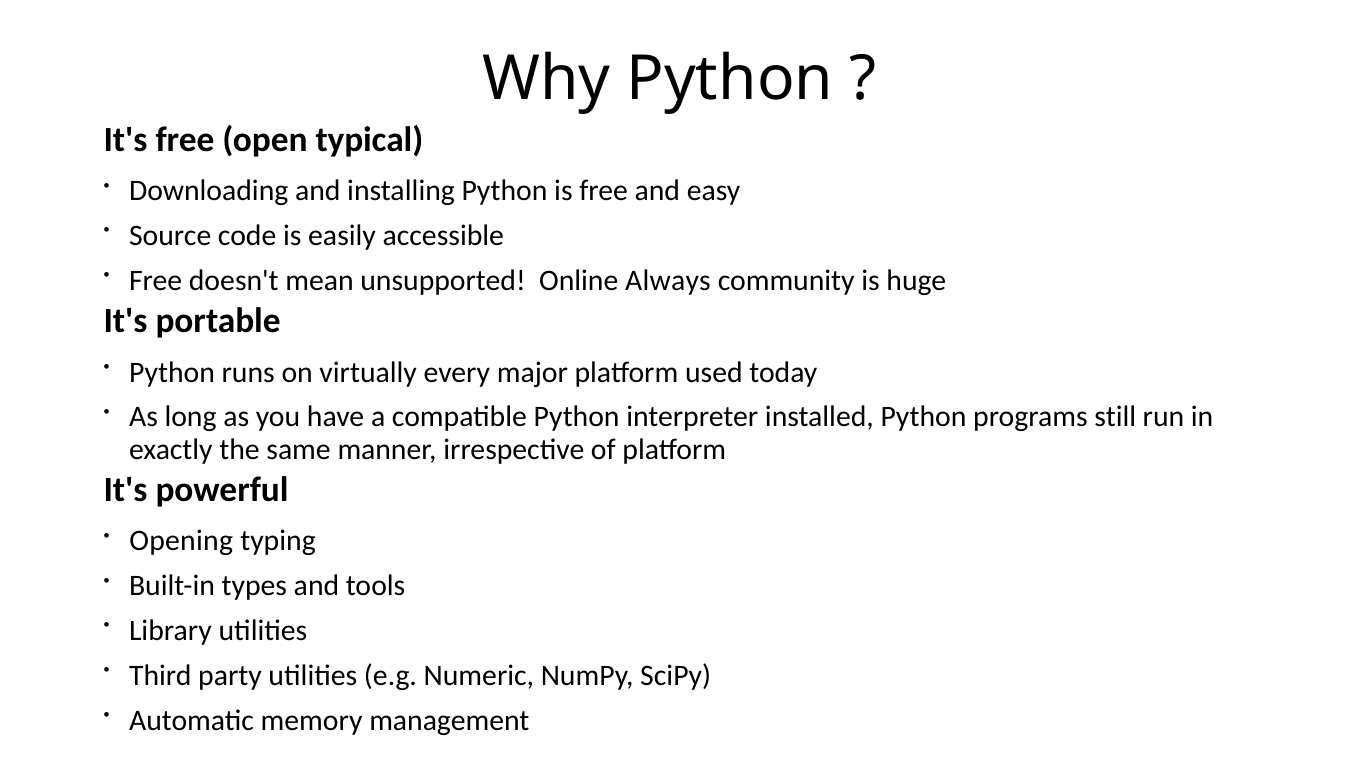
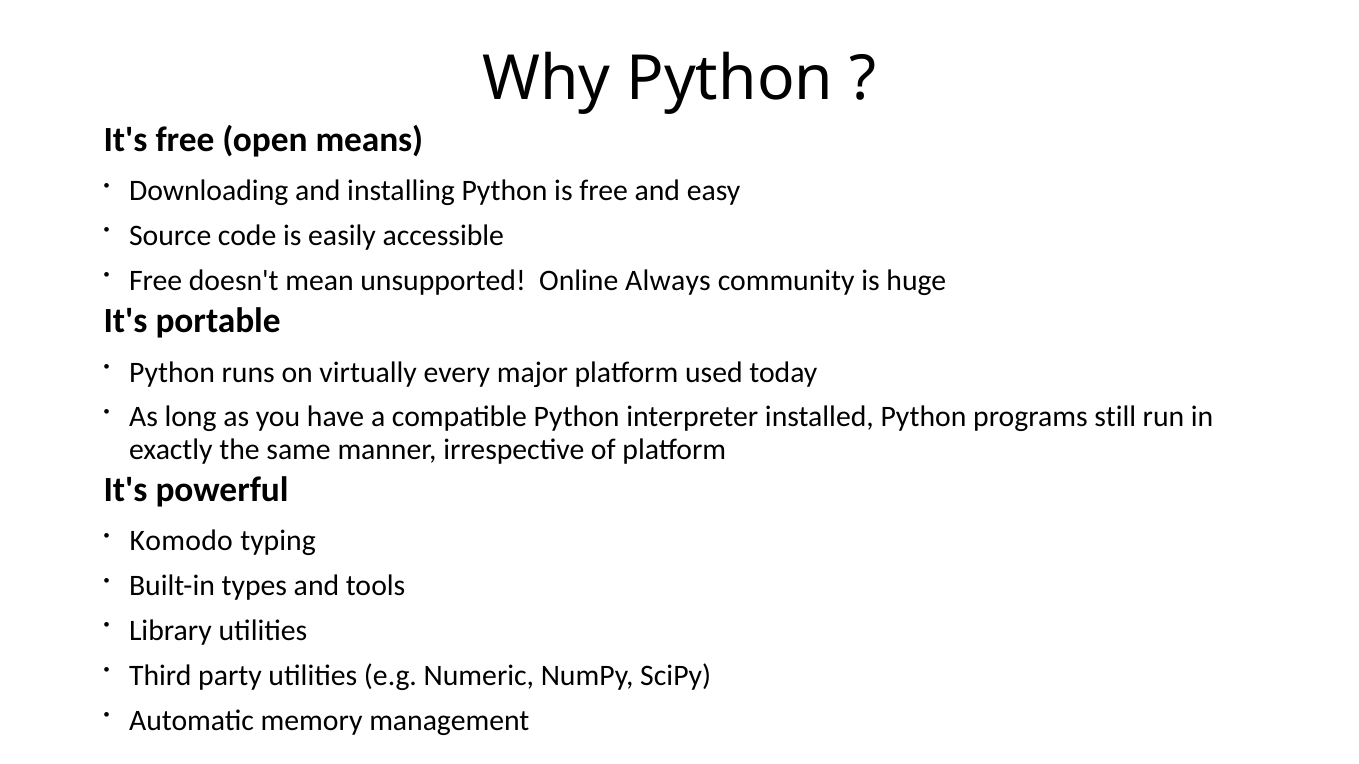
typical: typical -> means (369, 140)
Opening: Opening -> Komodo (181, 541)
